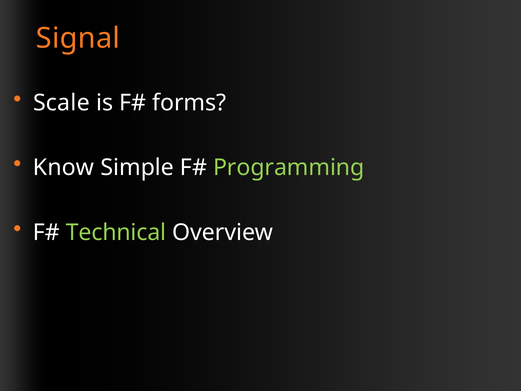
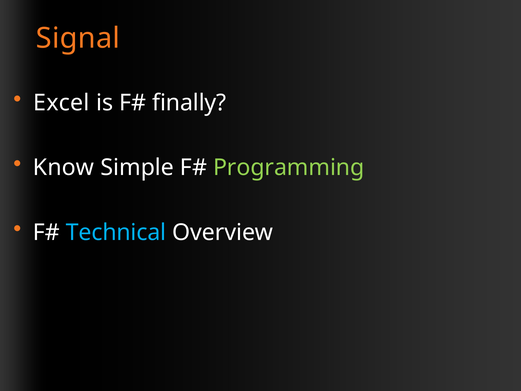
Scale: Scale -> Excel (61, 103)
forms: forms -> finally (189, 103)
Technical colour: light green -> light blue (116, 232)
